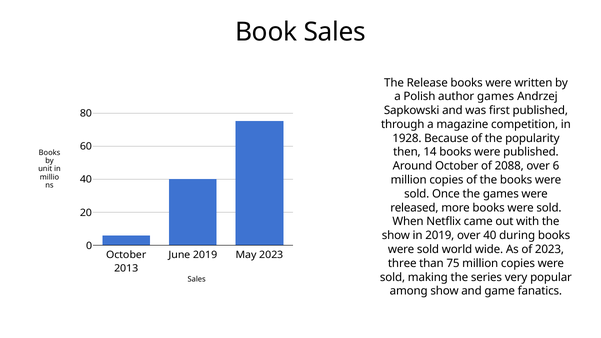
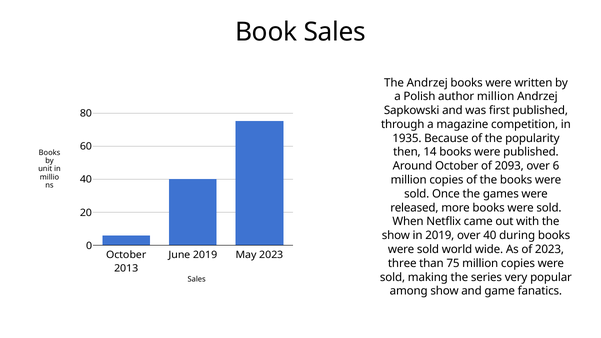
The Release: Release -> Andrzej (427, 83)
author games: games -> million (496, 97)
1928: 1928 -> 1935 (407, 138)
2088: 2088 -> 2093 (509, 166)
